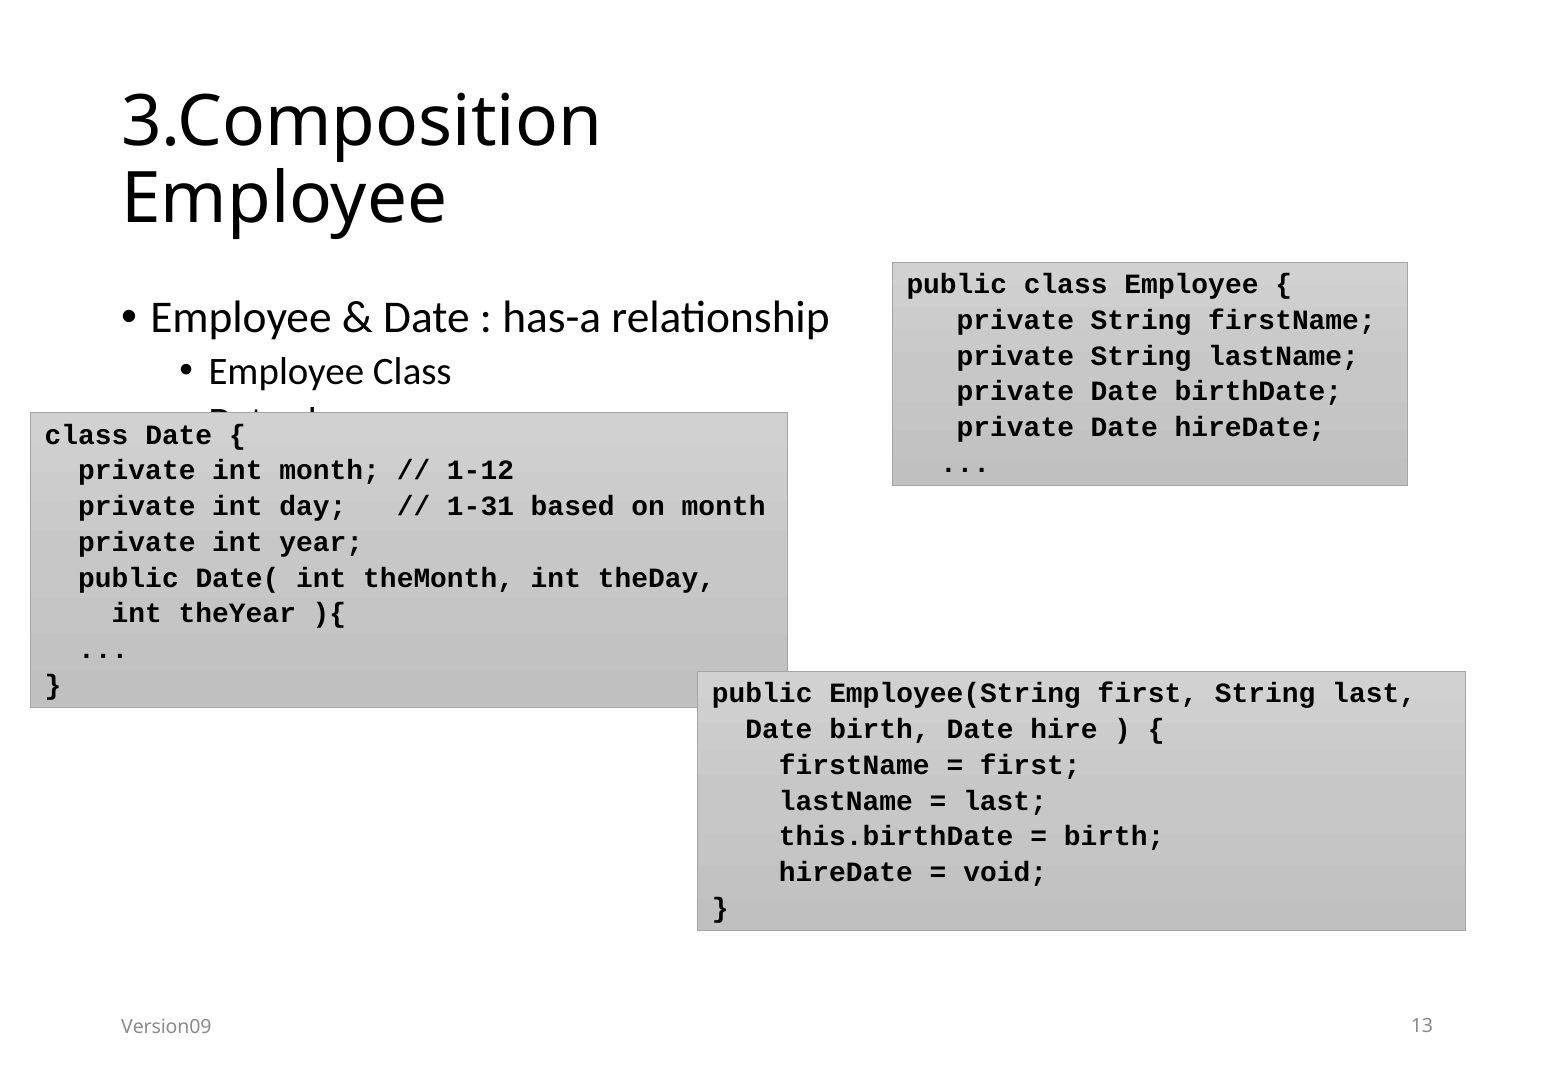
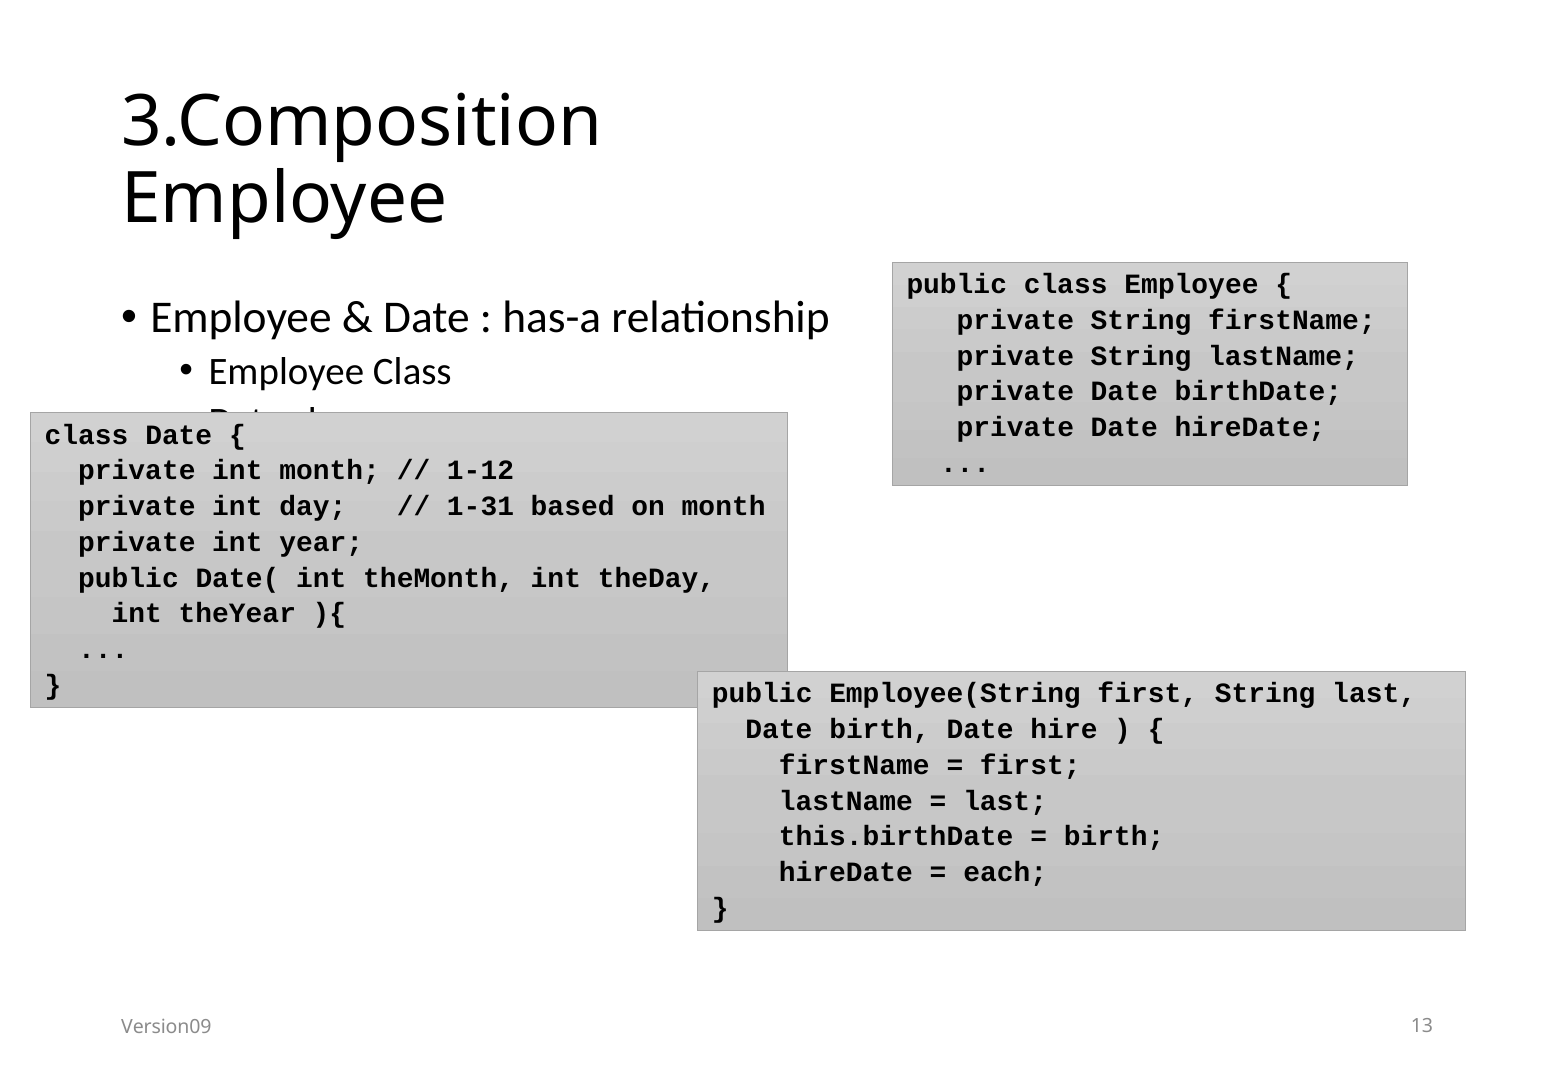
void: void -> each (1005, 872)
